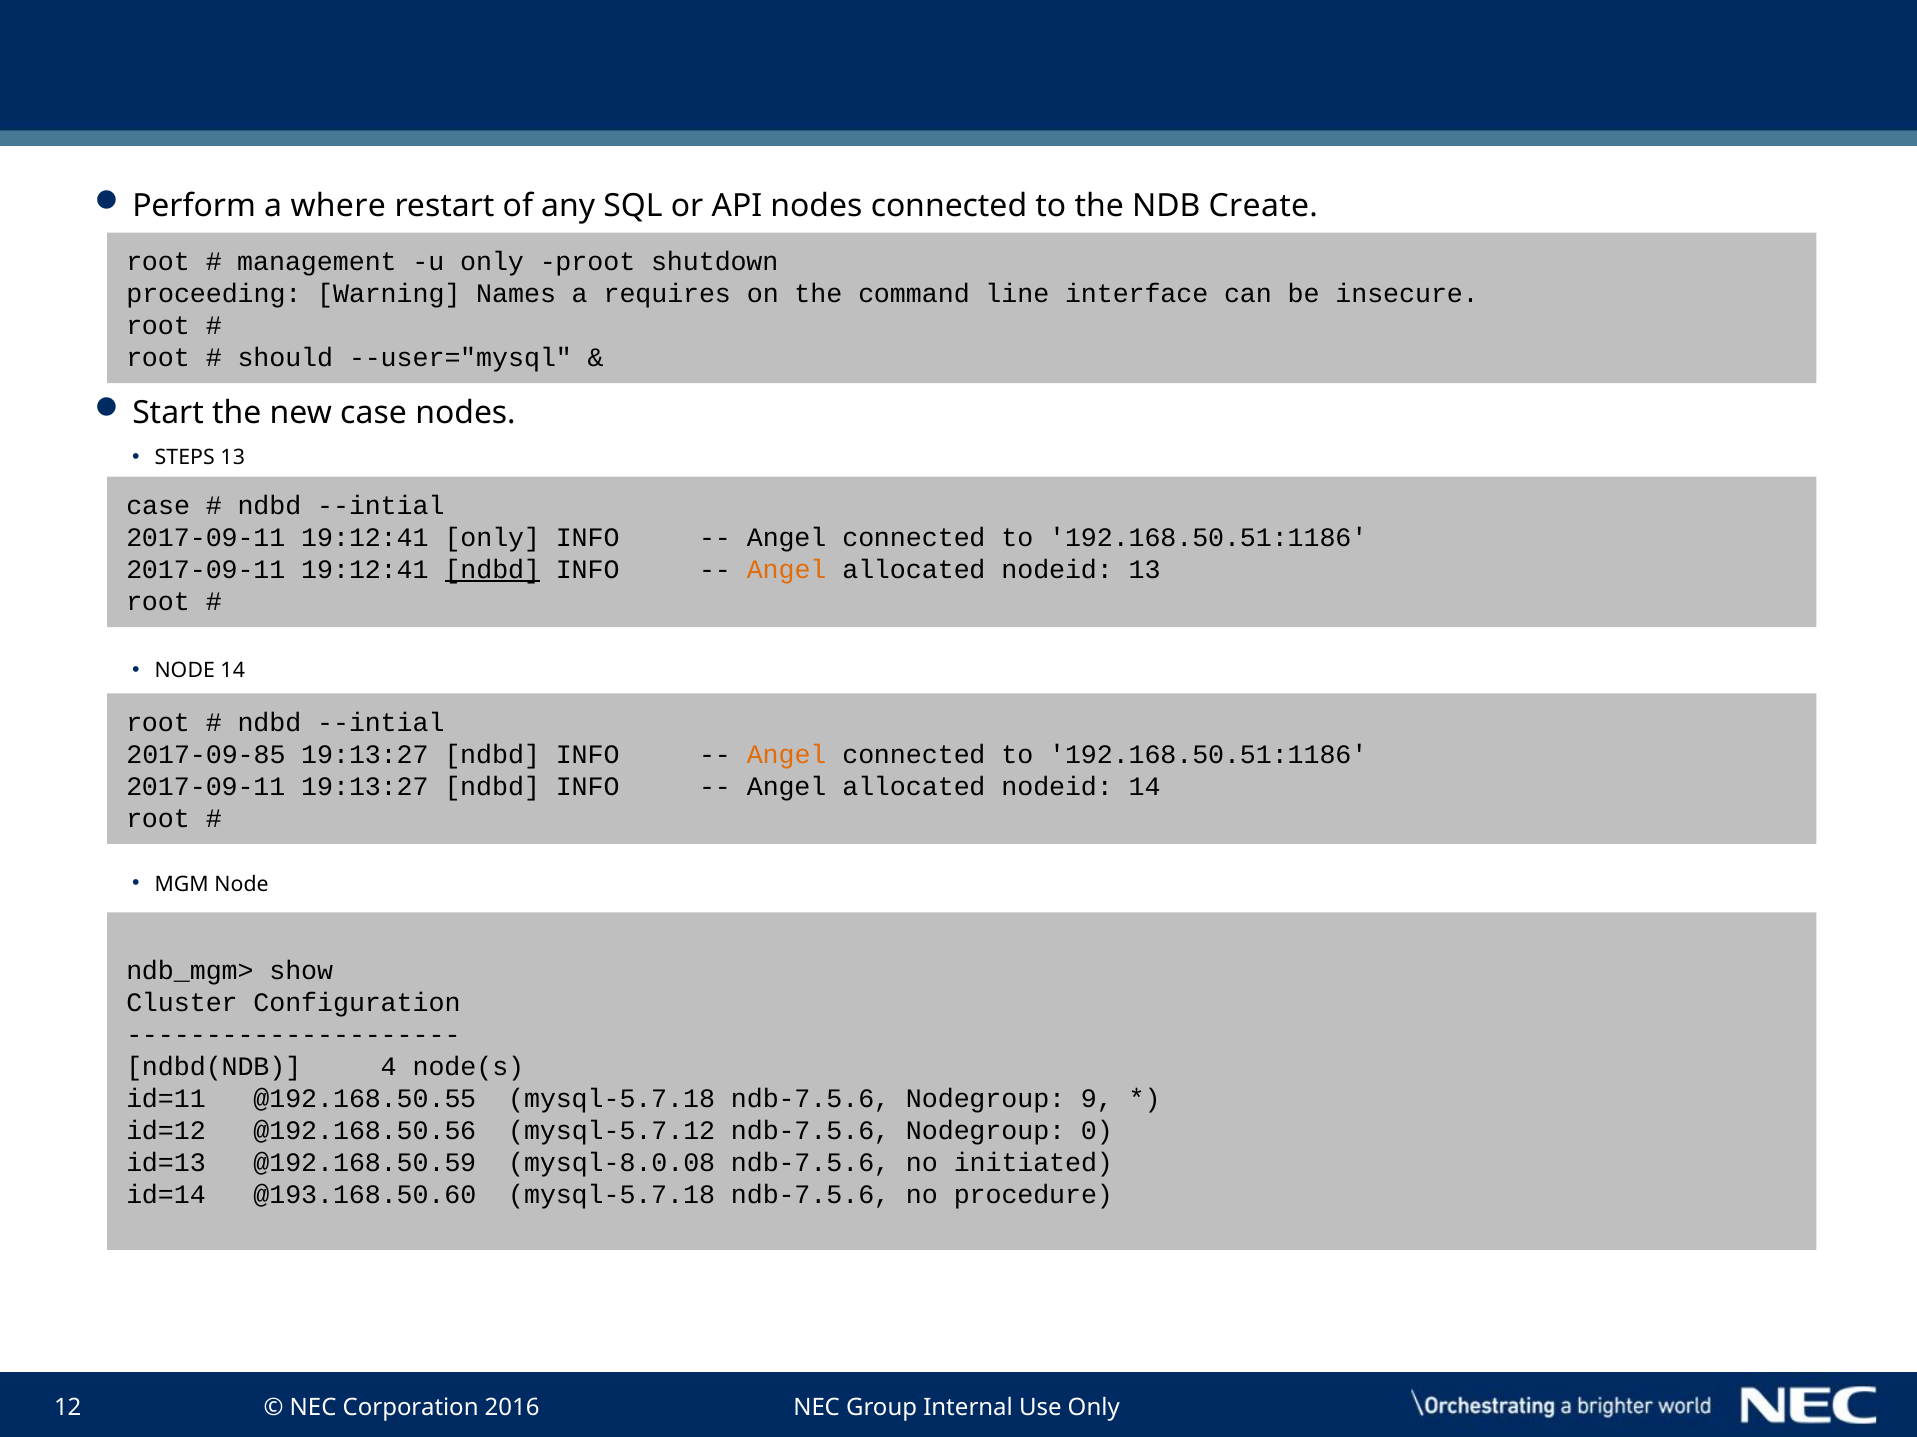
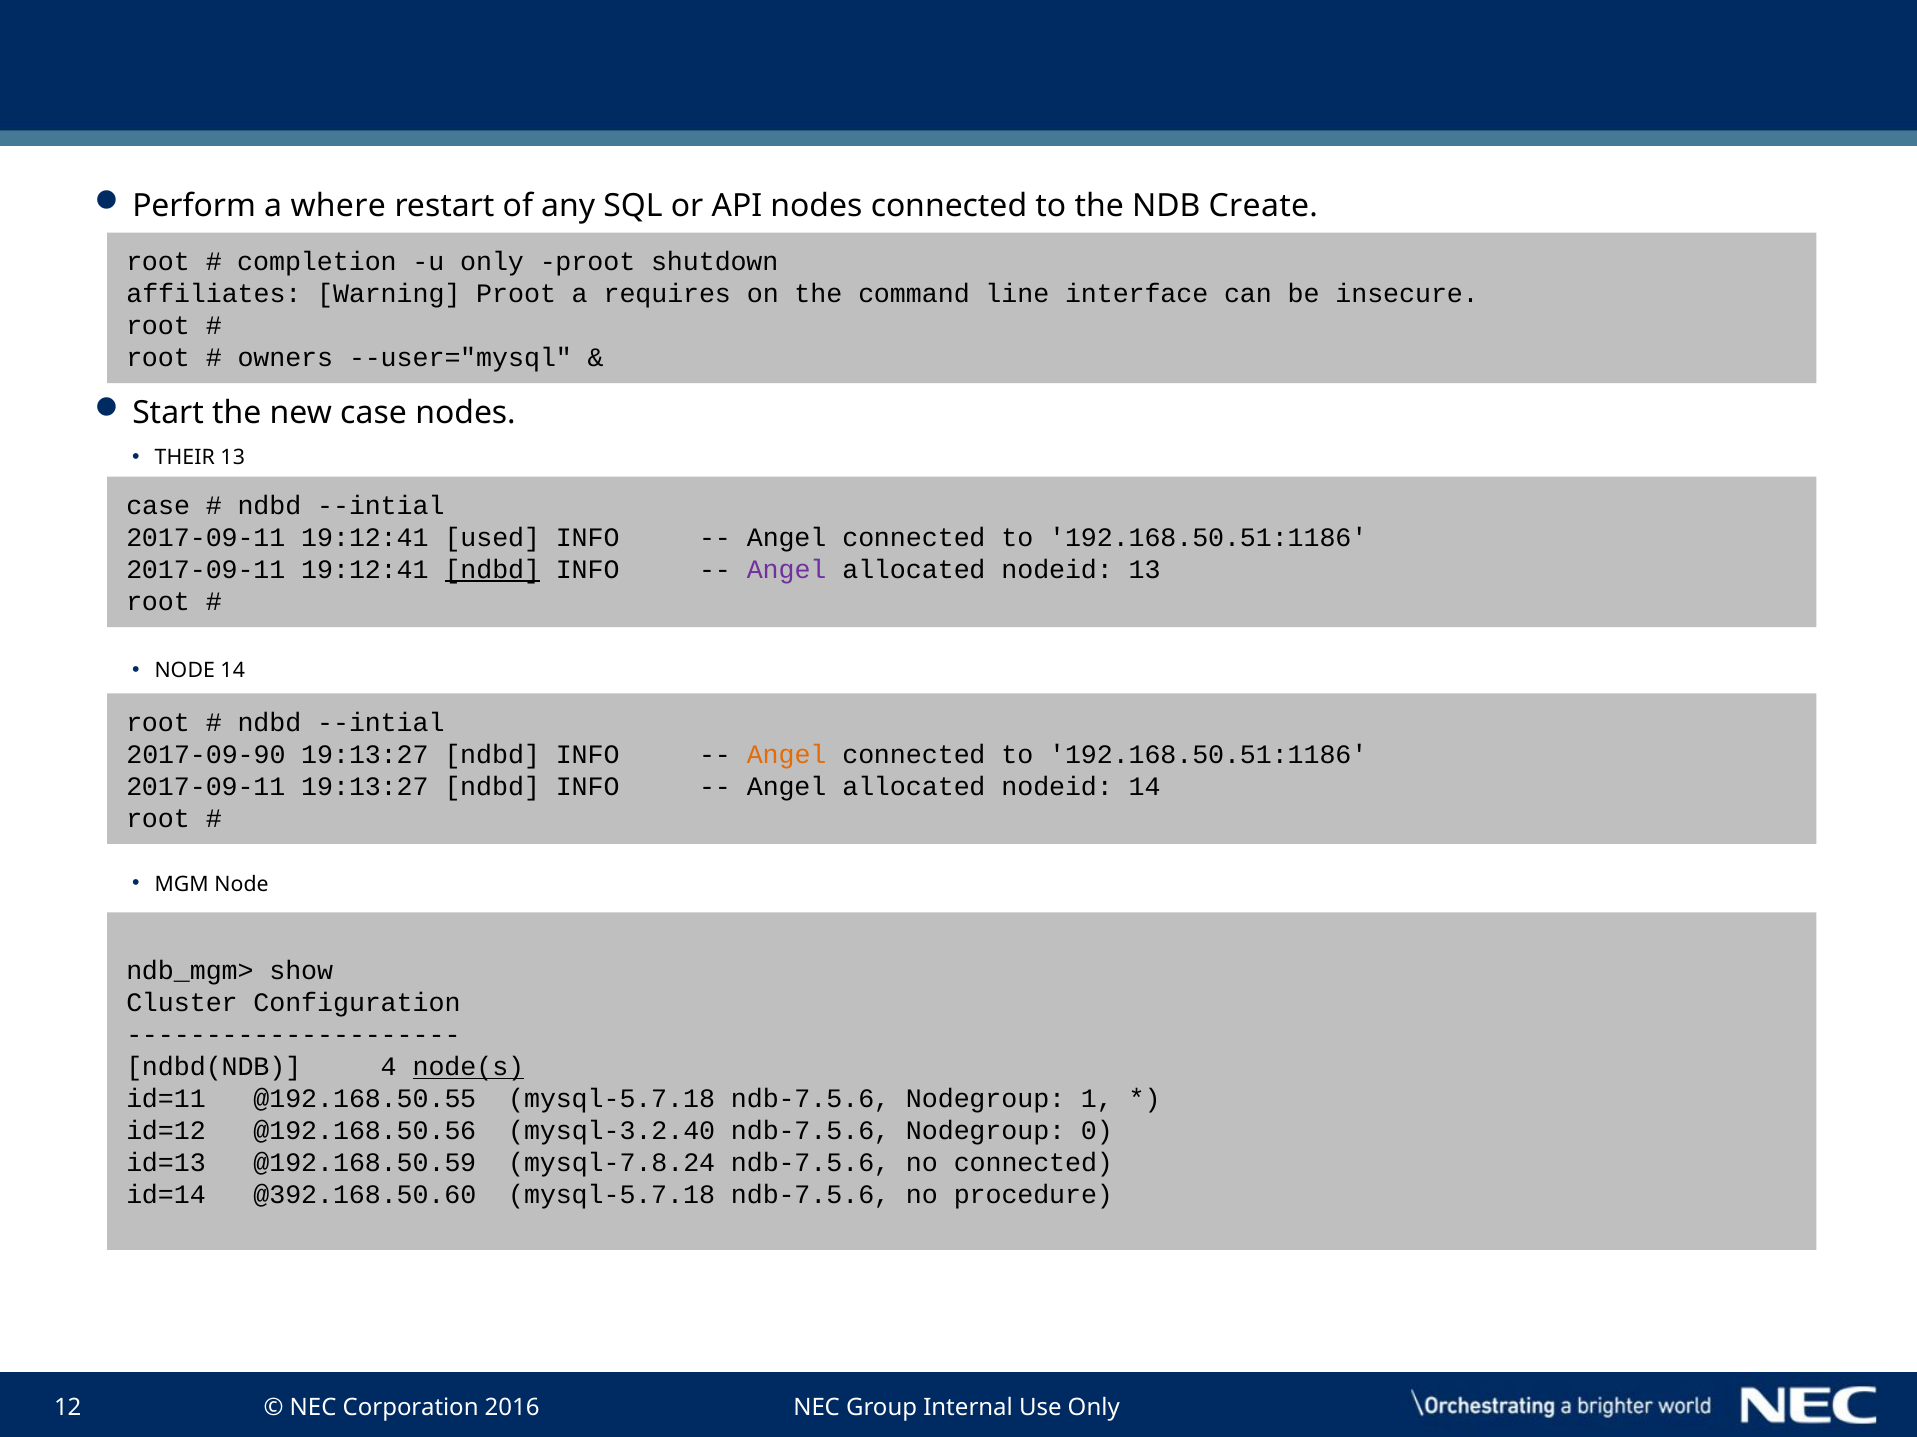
management: management -> completion (317, 262)
proceeding: proceeding -> affiliates (214, 294)
Warning Names: Names -> Proot (516, 294)
should: should -> owners (285, 358)
STEPS: STEPS -> THEIR (185, 458)
19:12:41 only: only -> used (492, 538)
Angel colour: orange -> purple (787, 570)
2017-09-85: 2017-09-85 -> 2017-09-90 (206, 755)
node(s underline: none -> present (468, 1068)
9: 9 -> 1 (1097, 1100)
mysql-5.7.12: mysql-5.7.12 -> mysql-3.2.40 (612, 1132)
mysql-8.0.08: mysql-8.0.08 -> mysql-7.8.24 (612, 1164)
no initiated: initiated -> connected (1033, 1164)
@193.168.50.60: @193.168.50.60 -> @392.168.50.60 (365, 1196)
